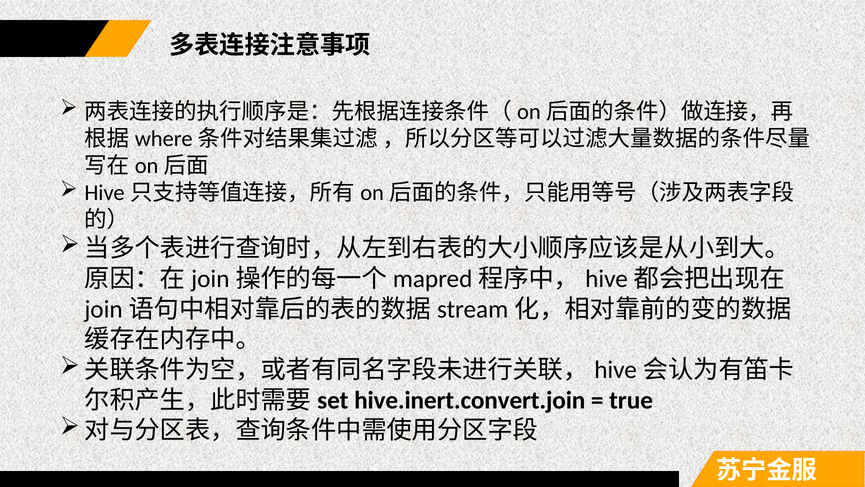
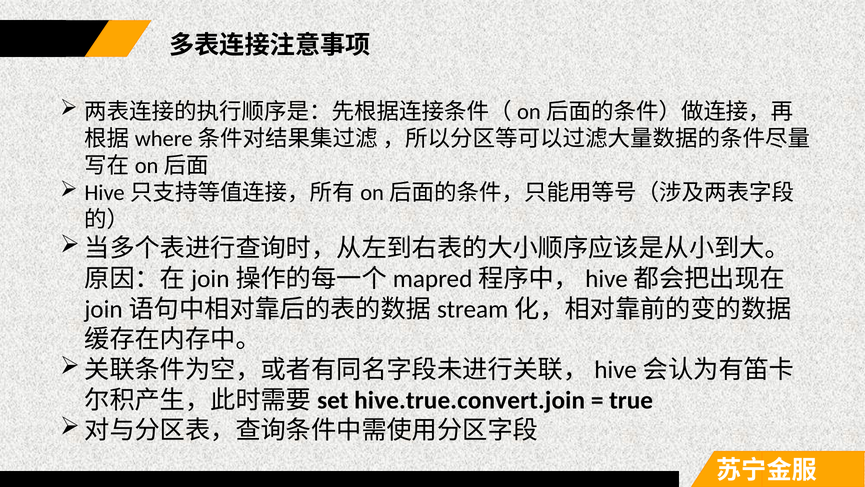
hive.inert.convert.join: hive.inert.convert.join -> hive.true.convert.join (470, 400)
